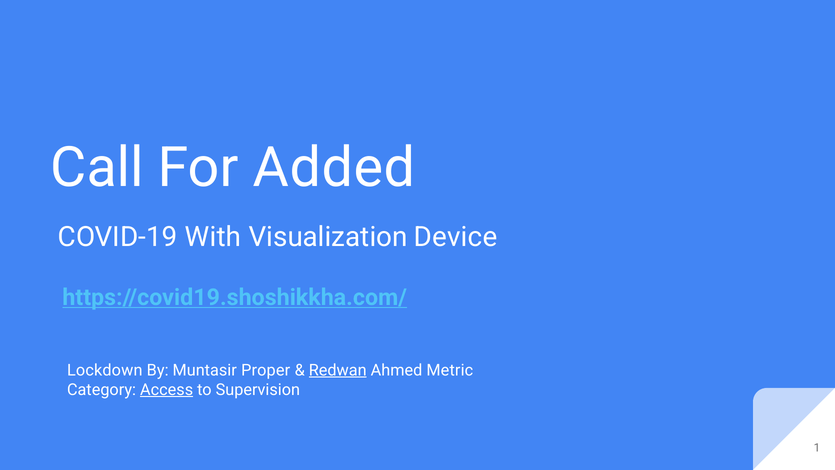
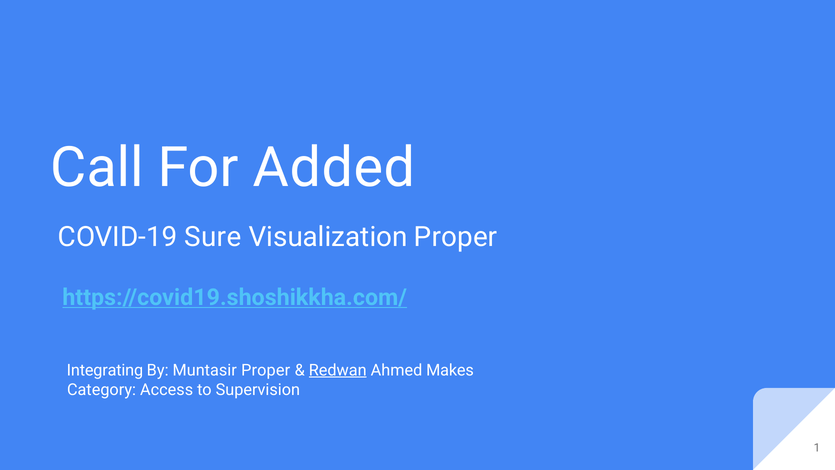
With: With -> Sure (213, 237)
Visualization Device: Device -> Proper (456, 237)
Lockdown: Lockdown -> Integrating (105, 370)
Metric: Metric -> Makes (450, 370)
Access underline: present -> none (167, 389)
